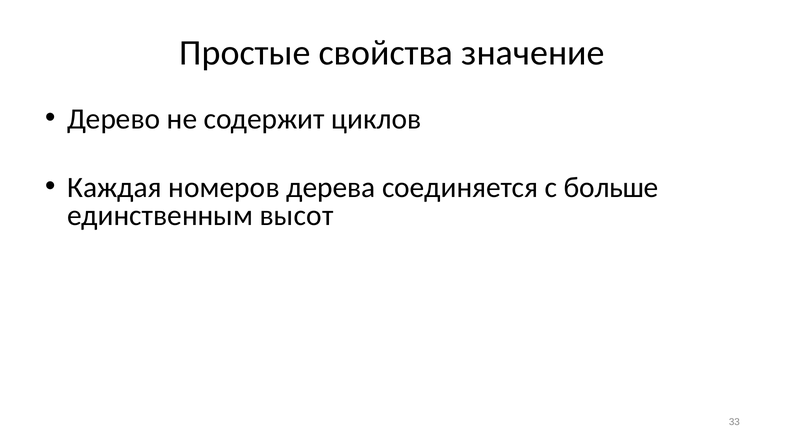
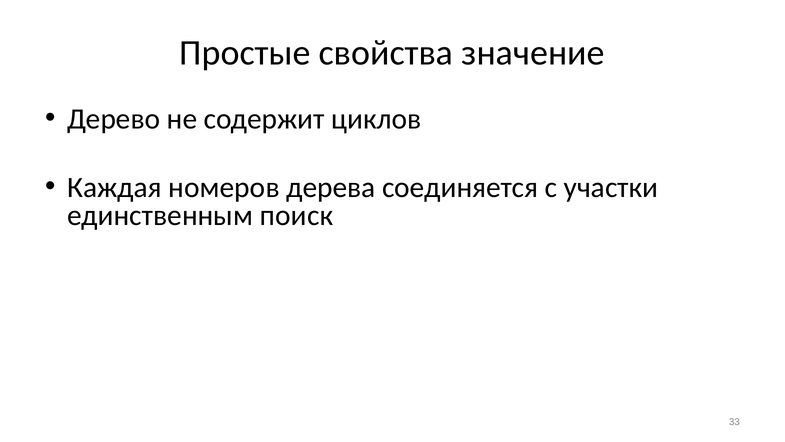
больше: больше -> участки (611, 187)
высот: высот -> поиск (297, 215)
